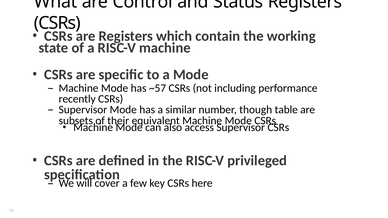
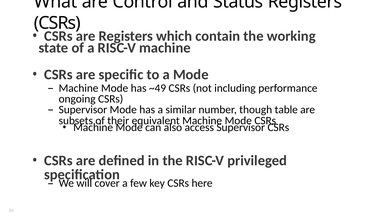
~57: ~57 -> ~49 (158, 88)
recently: recently -> ongoing (77, 99)
